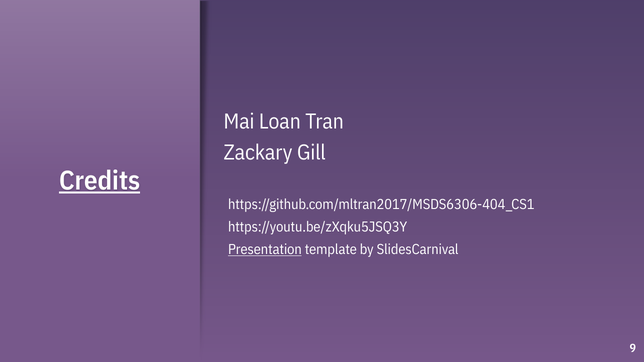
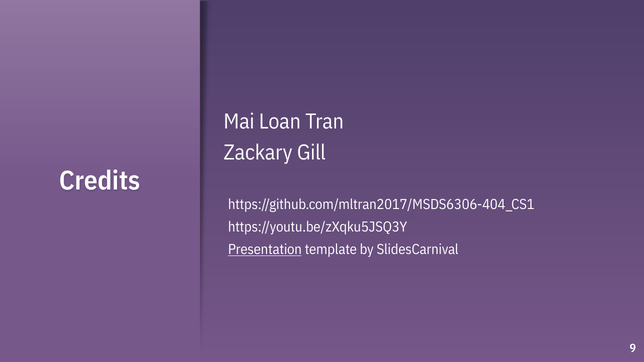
Credits underline: present -> none (100, 181)
